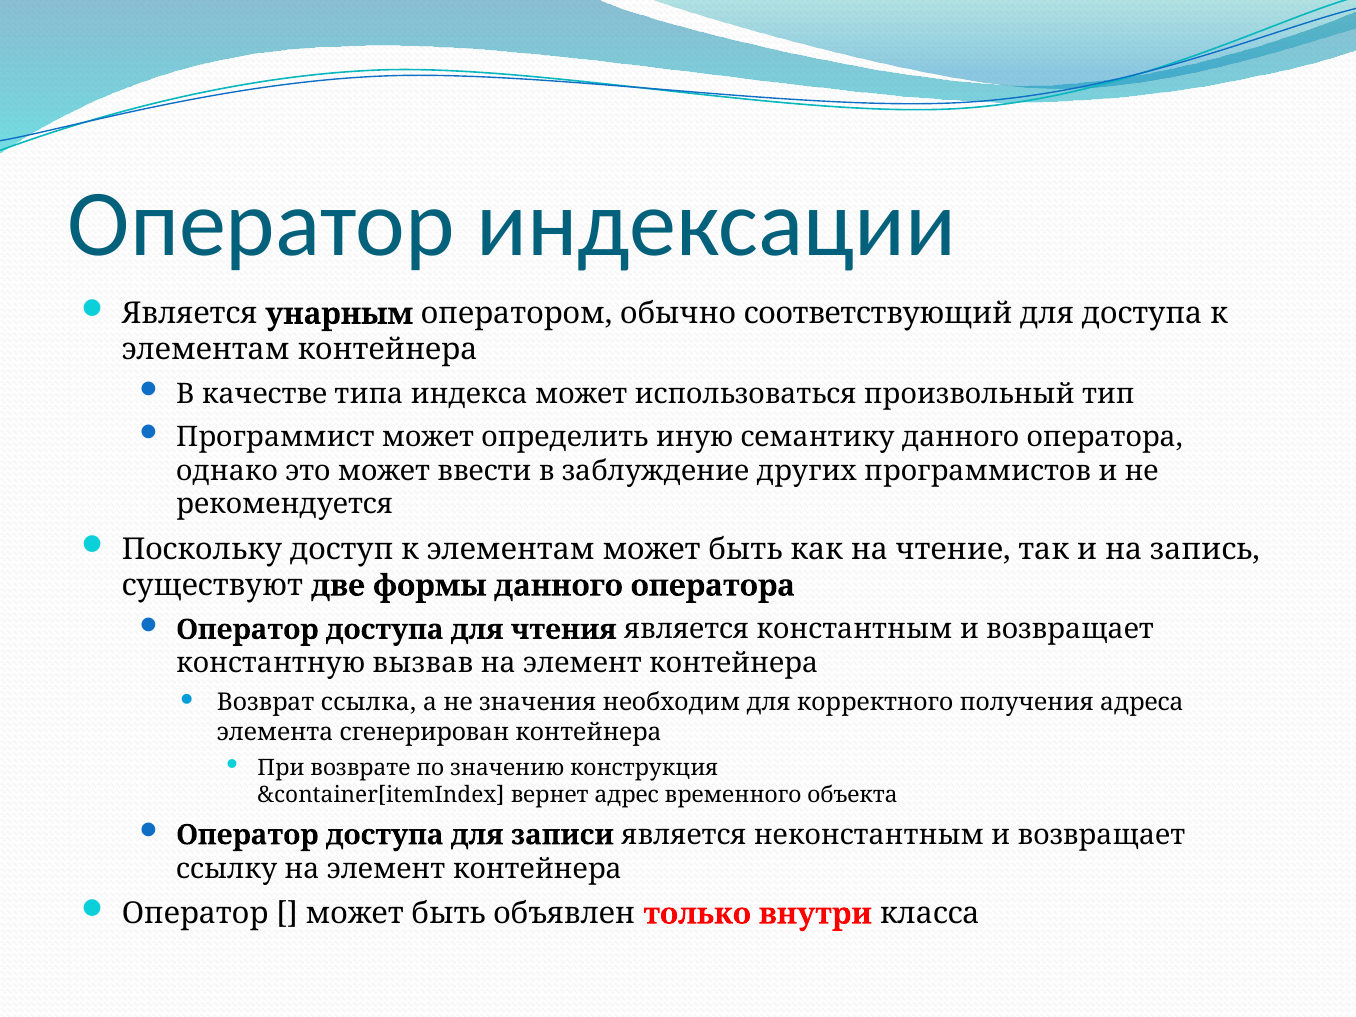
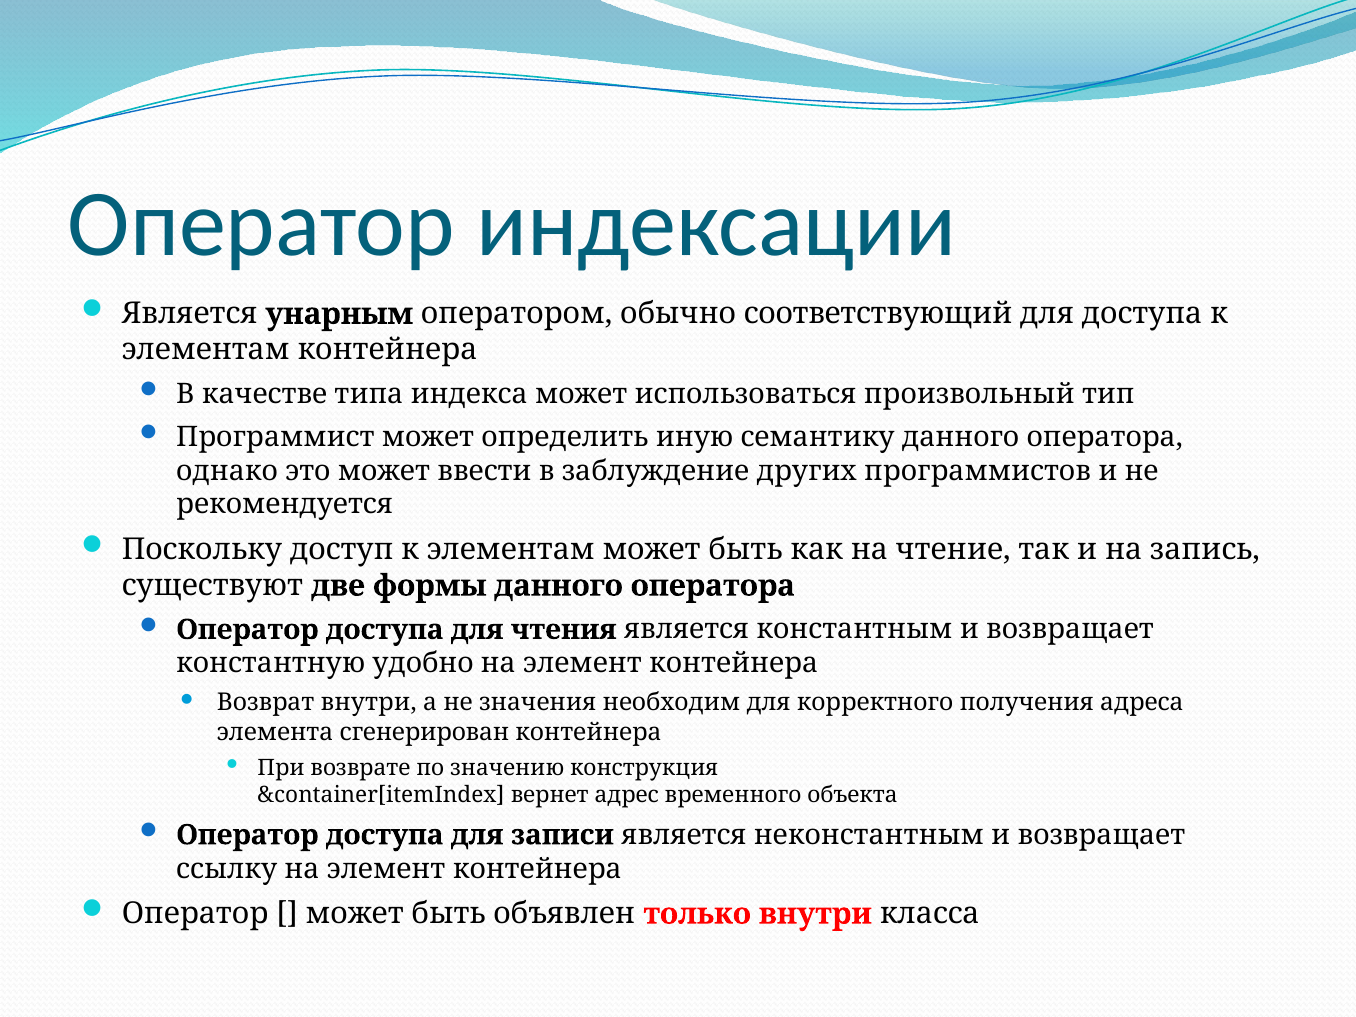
вызвав: вызвав -> удобно (423, 664)
Возврат ссылка: ссылка -> внутри (369, 703)
